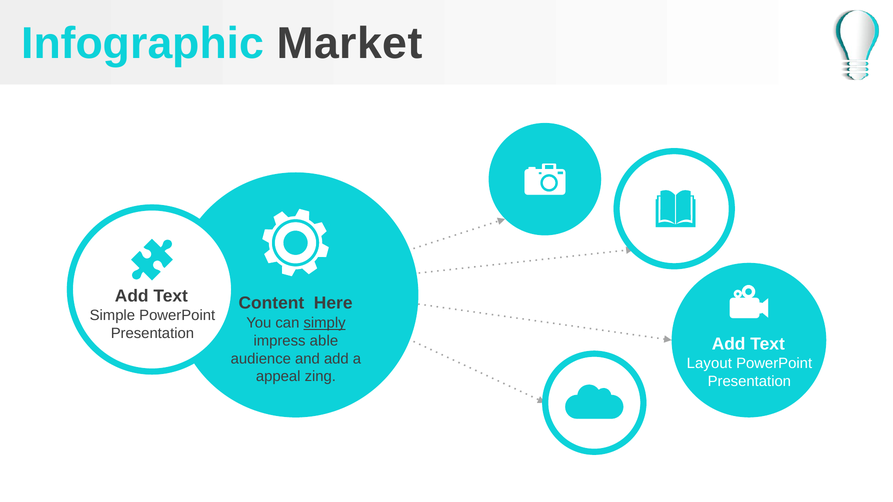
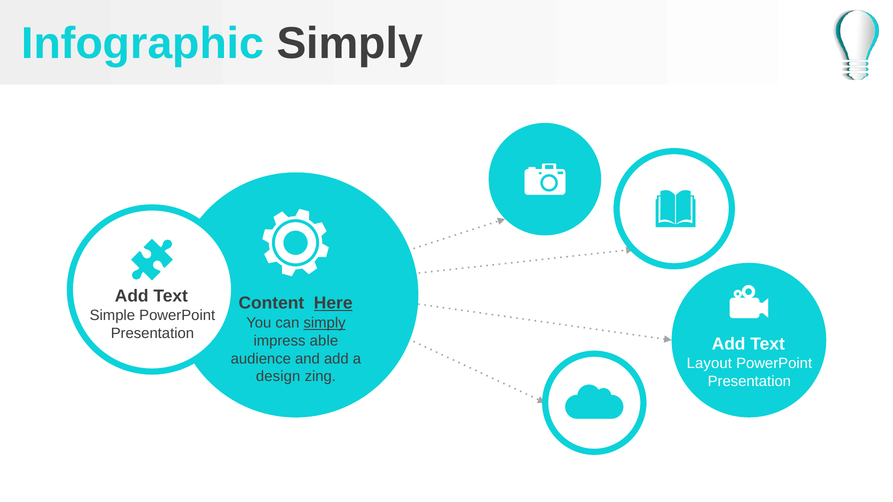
Infographic Market: Market -> Simply (350, 44)
Here underline: none -> present (333, 303)
appeal: appeal -> design (278, 377)
